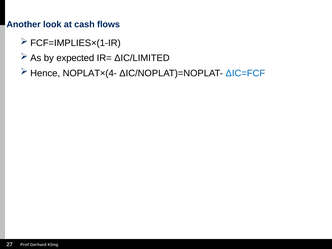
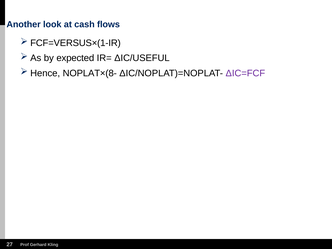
FCF=IMPLIES×(1-IR: FCF=IMPLIES×(1-IR -> FCF=VERSUS×(1-IR (76, 43)
ΔIC/LIMITED: ΔIC/LIMITED -> ΔIC/USEFUL (142, 58)
NOPLAT×(4-: NOPLAT×(4- -> NOPLAT×(8- (90, 73)
ΔIC=FCF colour: blue -> purple (245, 73)
